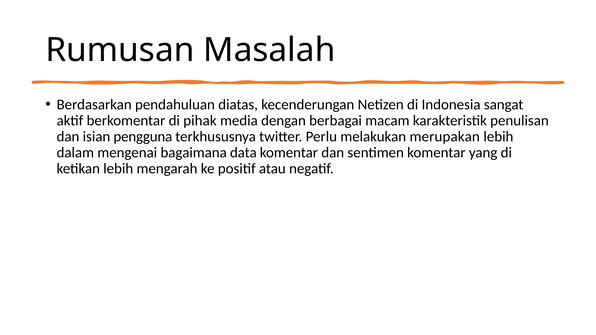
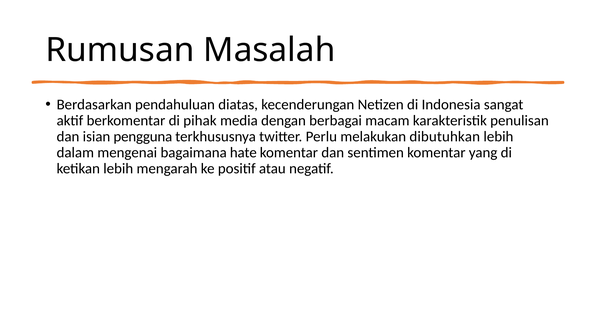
merupakan: merupakan -> dibutuhkan (445, 137)
data: data -> hate (243, 153)
